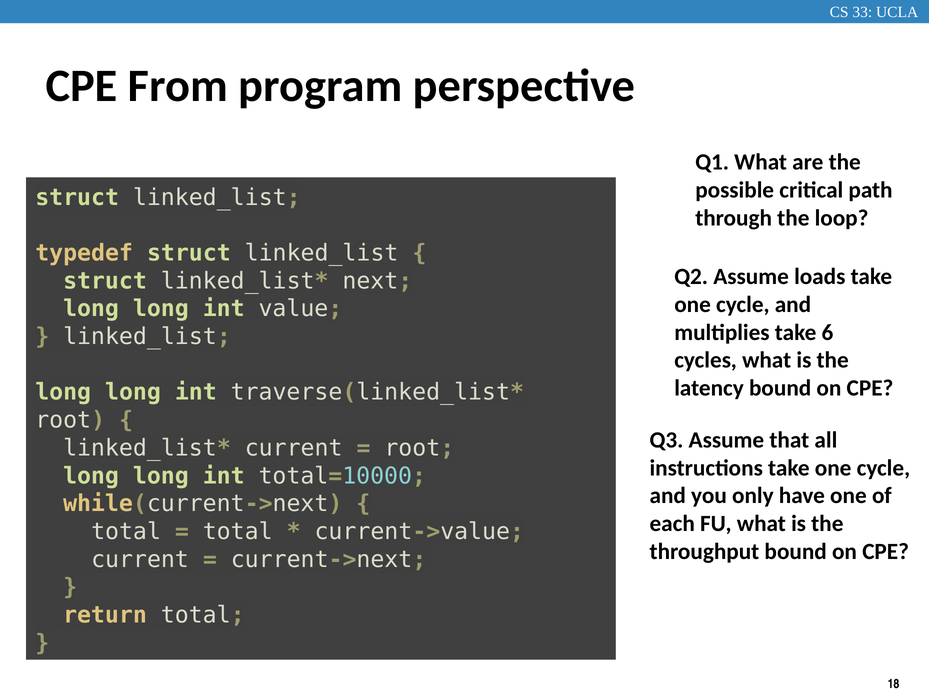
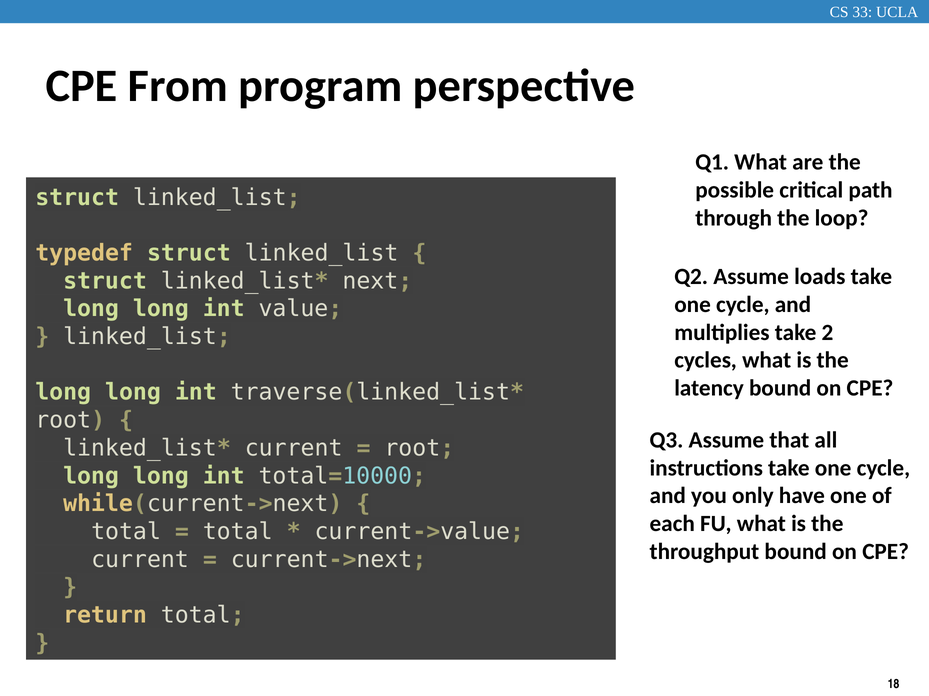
6: 6 -> 2 (827, 333)
